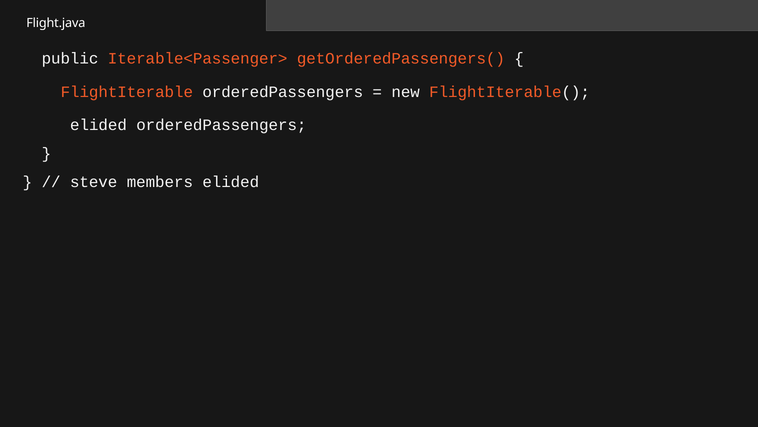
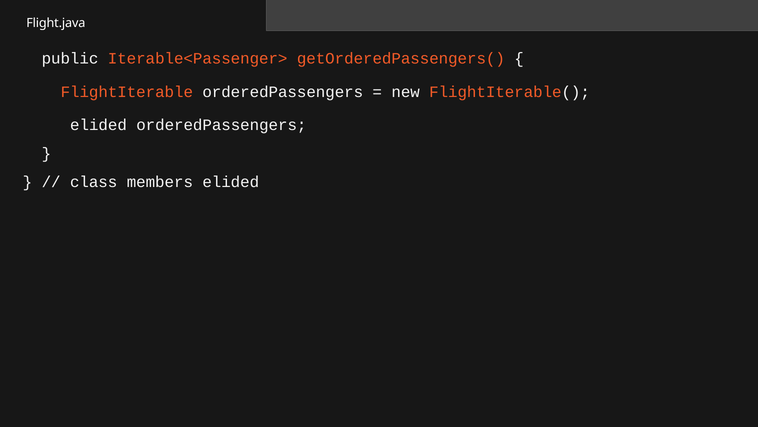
steve: steve -> class (94, 182)
